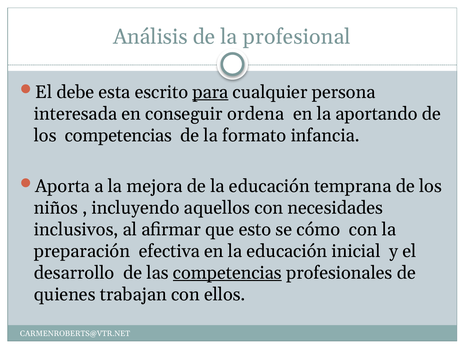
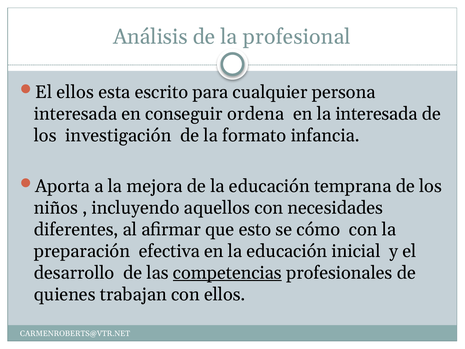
El debe: debe -> ellos (75, 92)
para underline: present -> none (210, 92)
la aportando: aportando -> interesada (377, 114)
los competencias: competencias -> investigación (118, 135)
inclusivos: inclusivos -> diferentes (76, 229)
